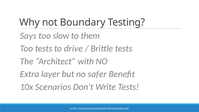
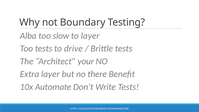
Says: Says -> Alba (28, 36)
to them: them -> layer (90, 36)
with: with -> your (86, 61)
safer: safer -> there (97, 74)
Scenarios: Scenarios -> Automate (53, 87)
